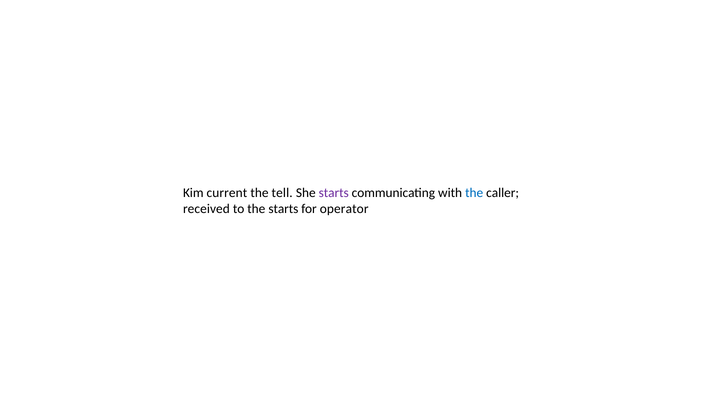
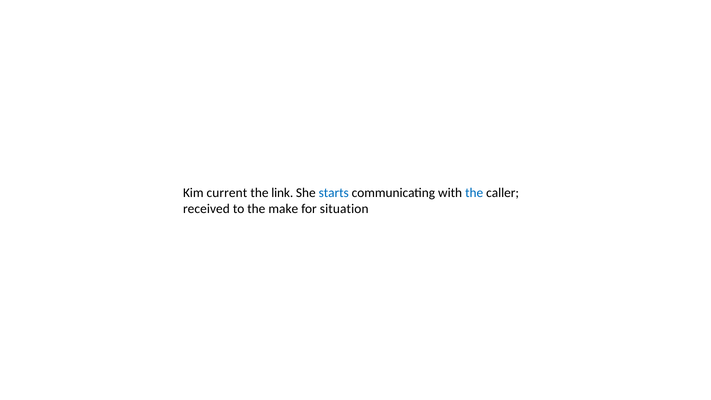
tell: tell -> link (282, 193)
starts colour: purple -> blue (334, 193)
the starts: starts -> make (283, 209)
operator: operator -> situation (344, 209)
